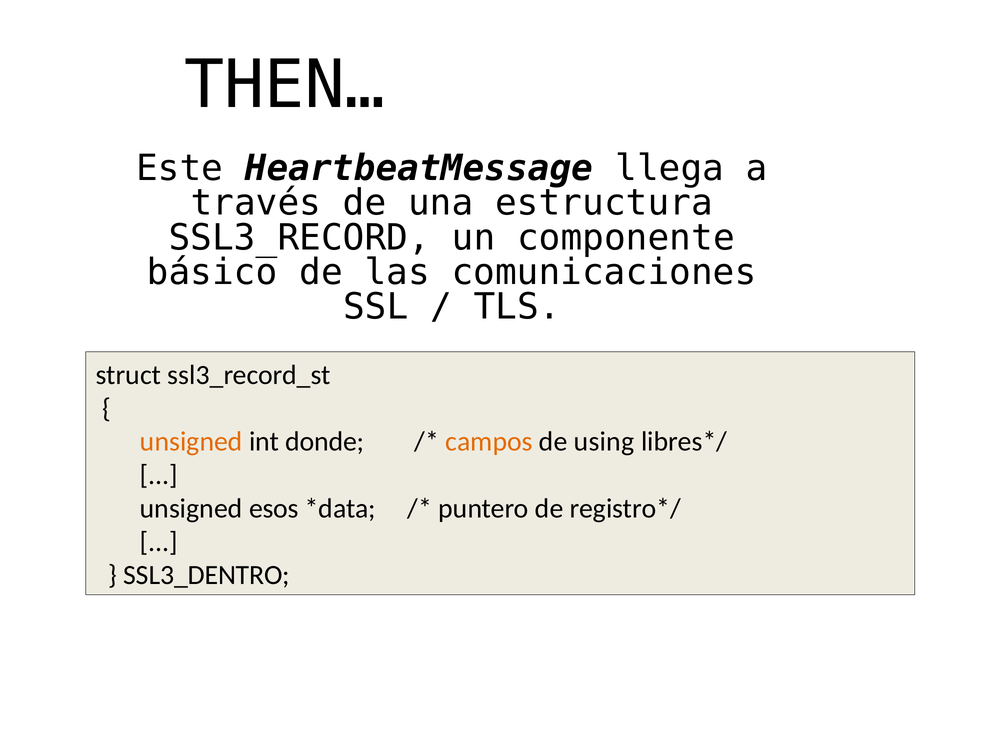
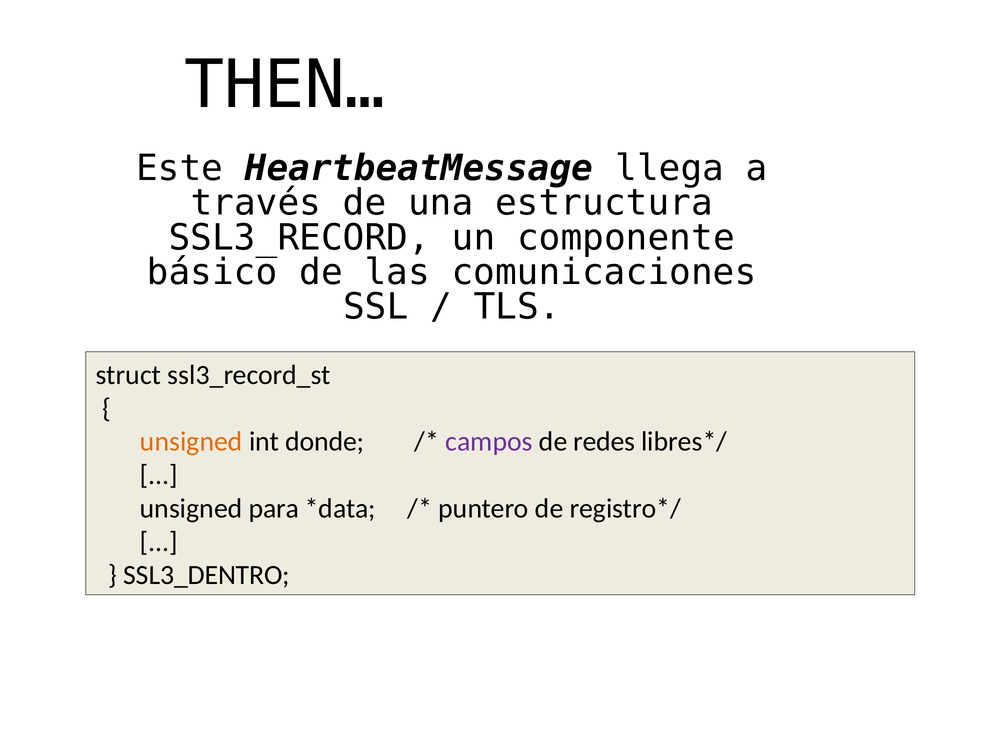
campos colour: orange -> purple (489, 442)
using: using -> redes (604, 442)
esos: esos -> para (274, 509)
